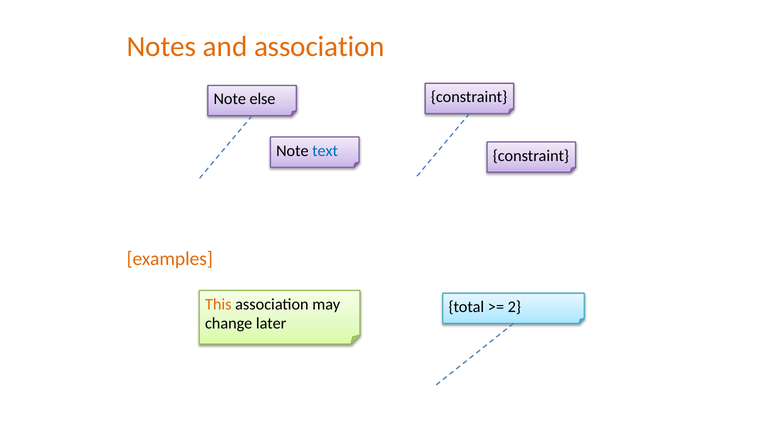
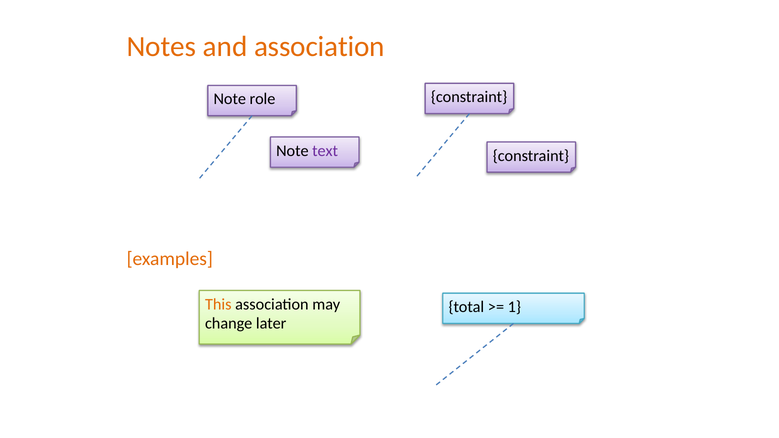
else: else -> role (262, 99)
text colour: blue -> purple (325, 151)
2: 2 -> 1 (514, 307)
